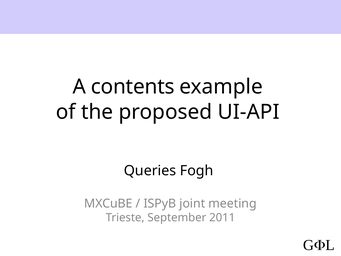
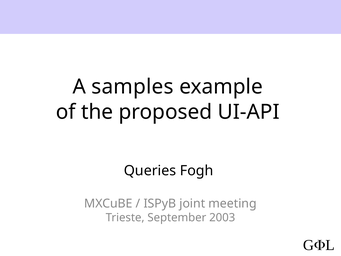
contents: contents -> samples (133, 87)
2011: 2011 -> 2003 (222, 217)
